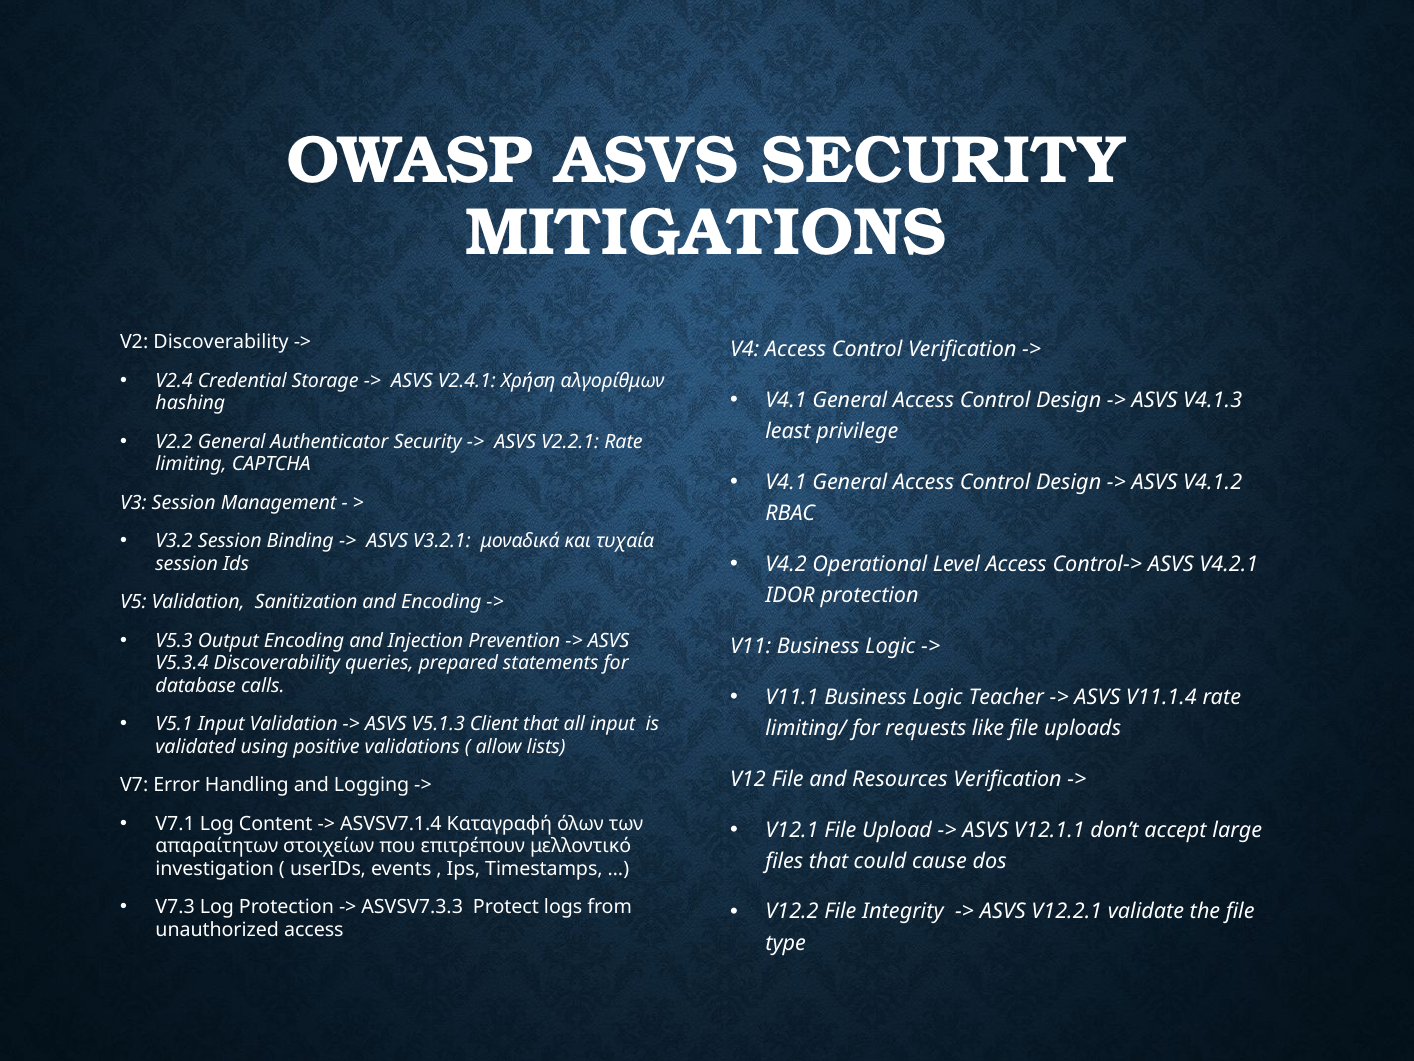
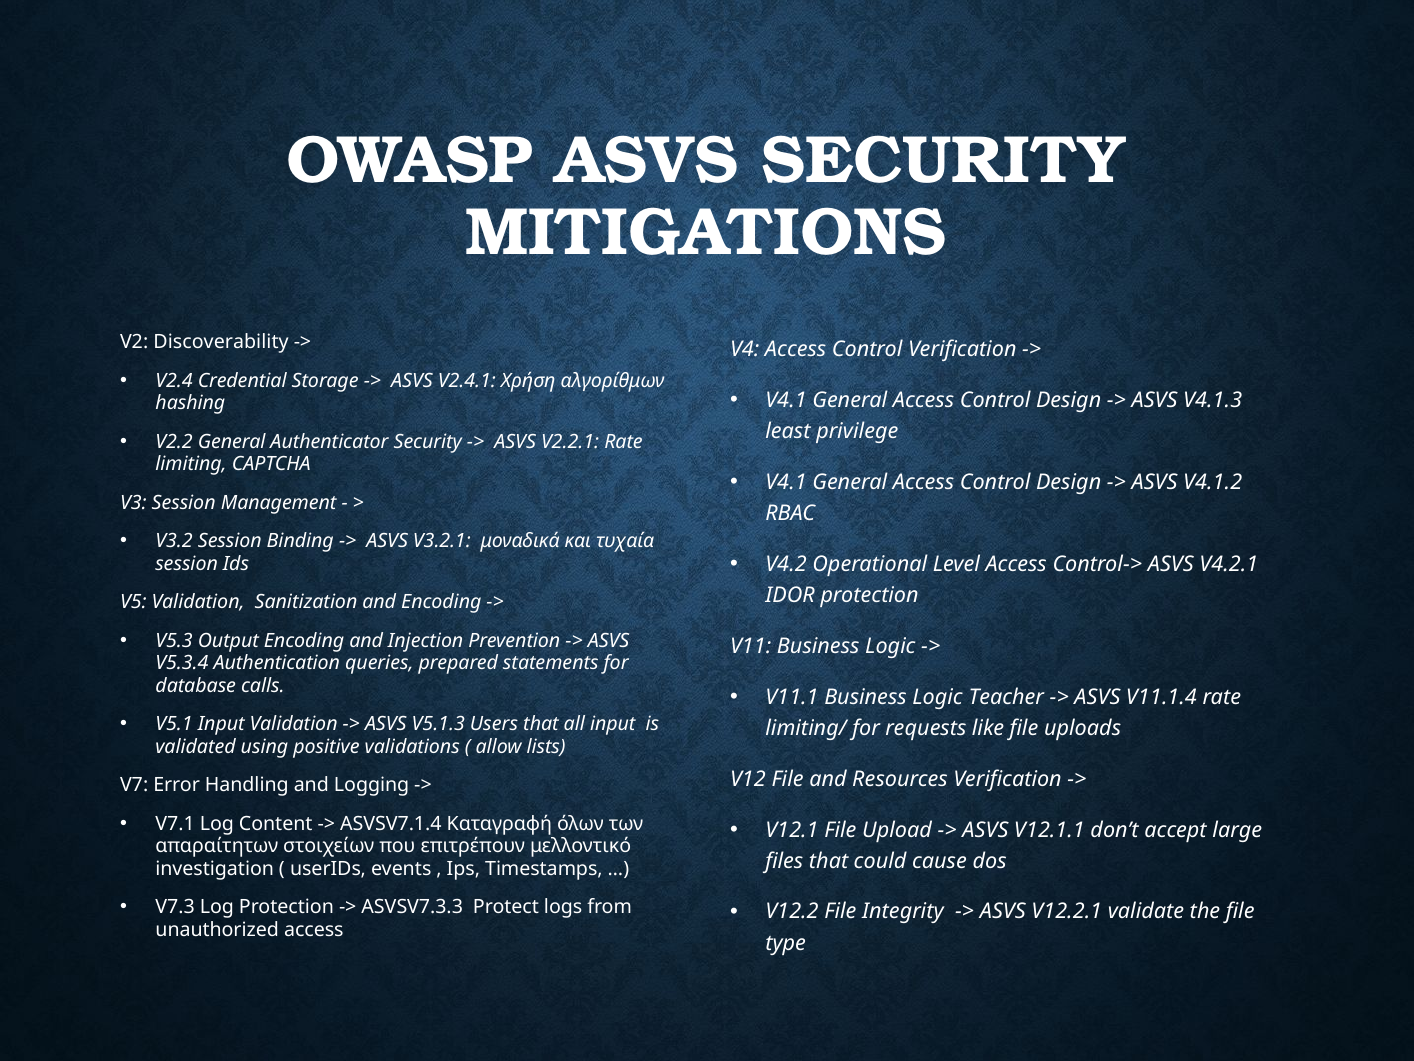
V5.3.4 Discoverability: Discoverability -> Authentication (277, 663)
Client: Client -> Users (494, 724)
